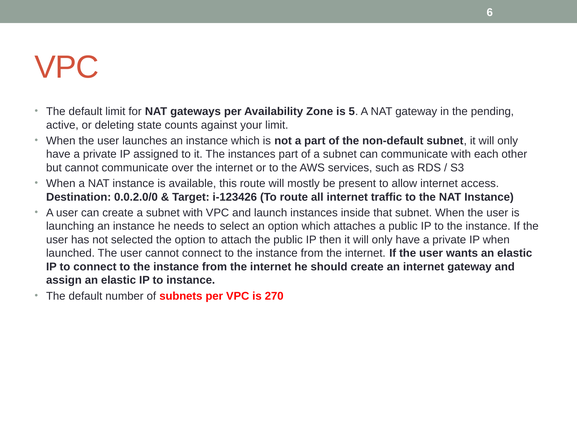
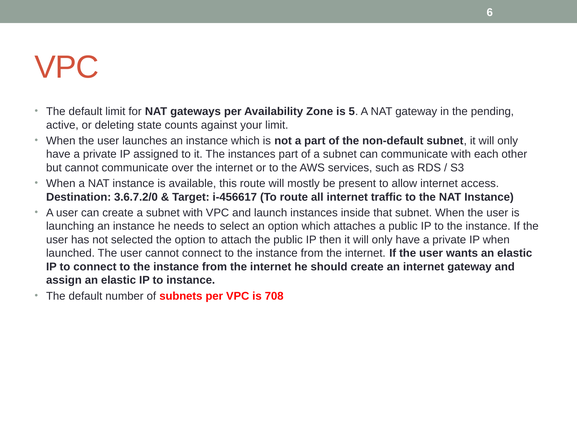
0.0.2.0/0: 0.0.2.0/0 -> 3.6.7.2/0 (136, 197)
i-123426: i-123426 -> i-456617 (235, 197)
270: 270 -> 708 (274, 296)
